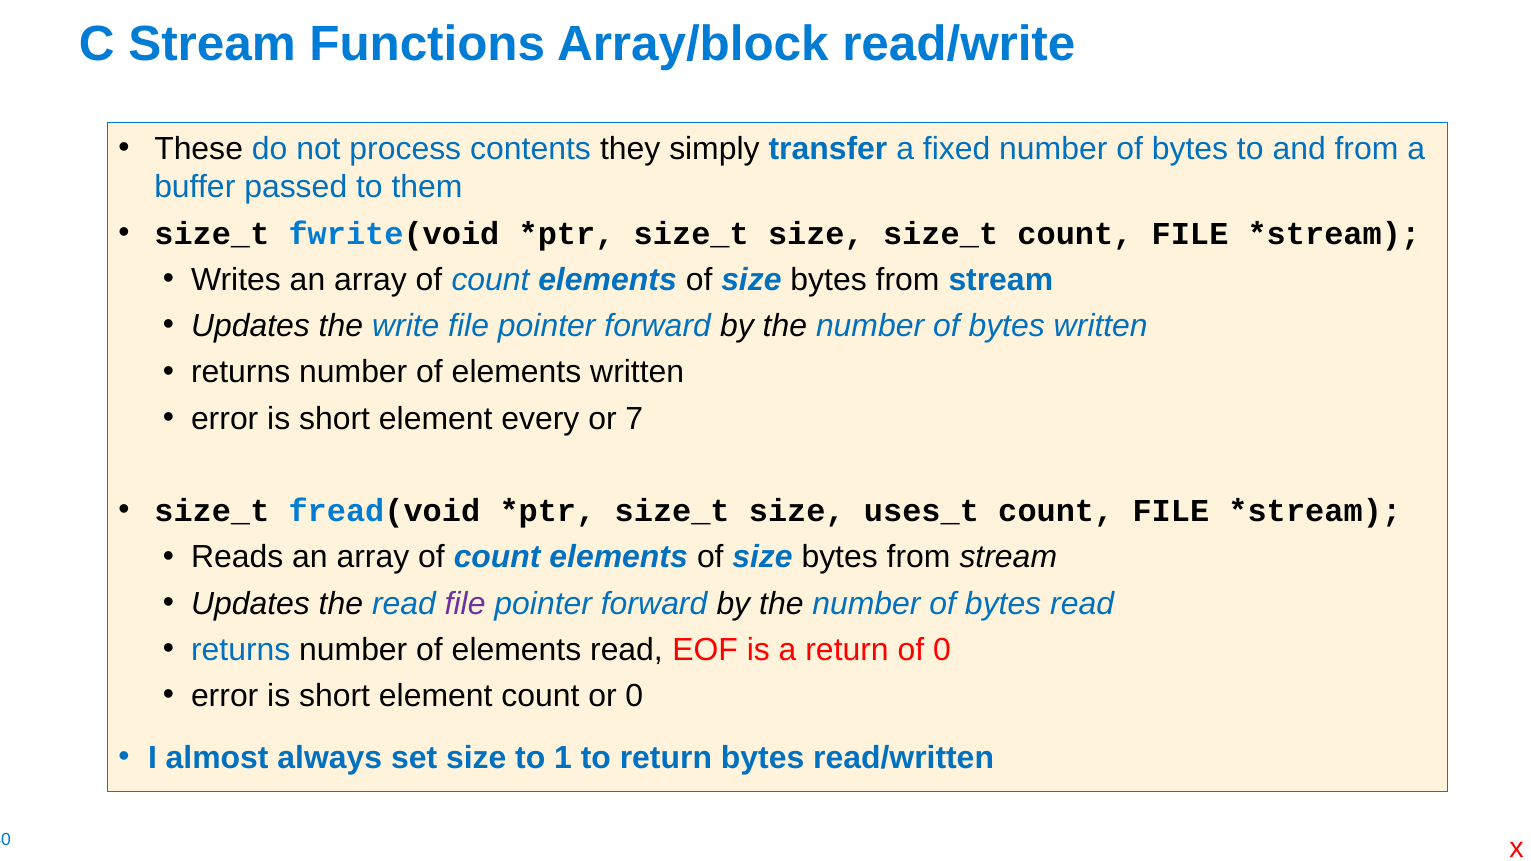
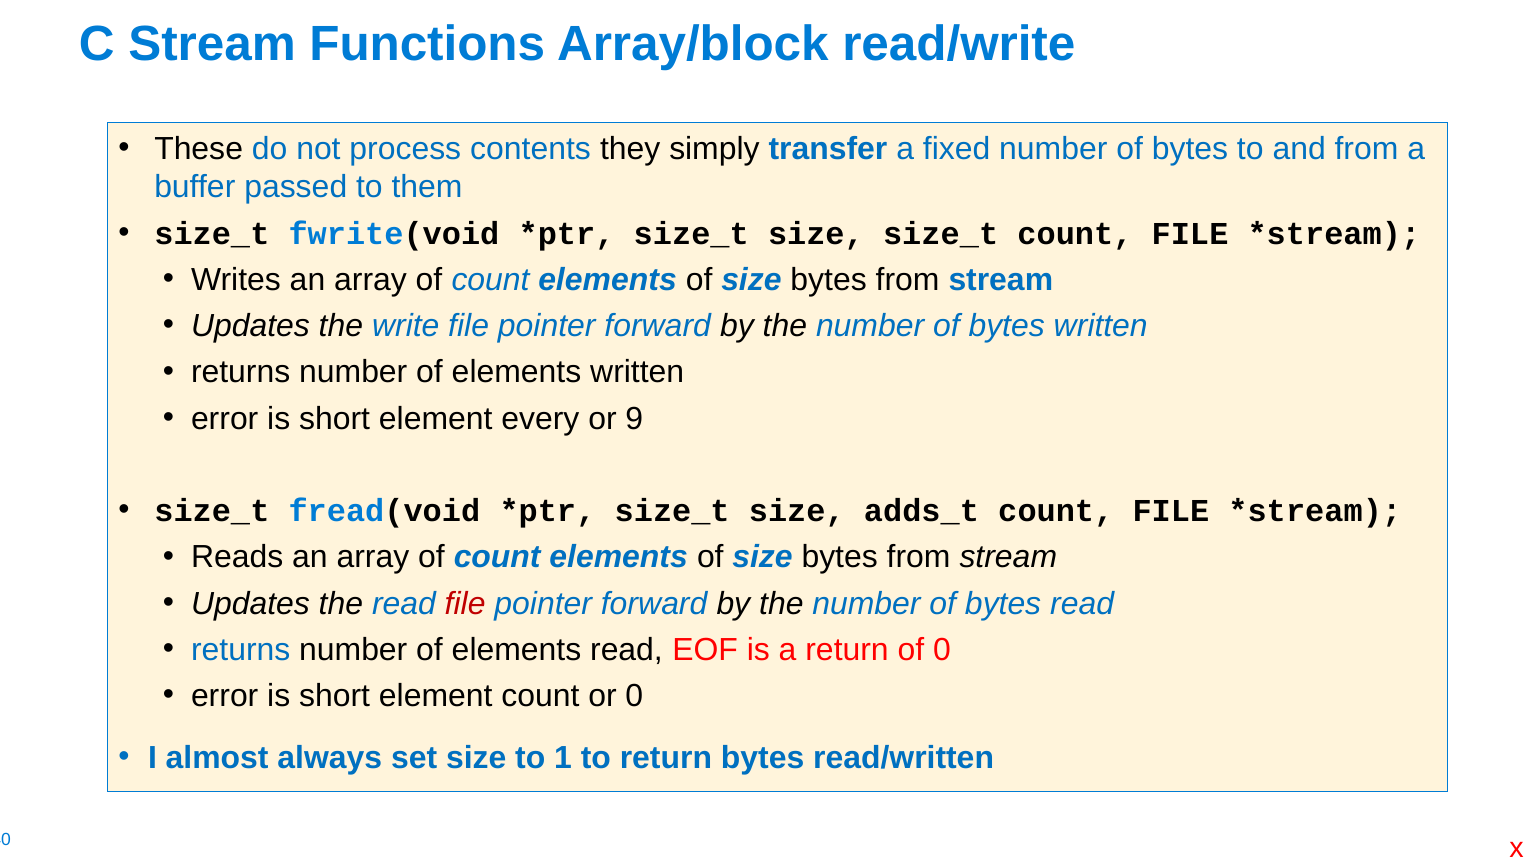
7: 7 -> 9 (634, 419)
uses_t: uses_t -> adds_t (921, 511)
file colour: purple -> red (465, 604)
